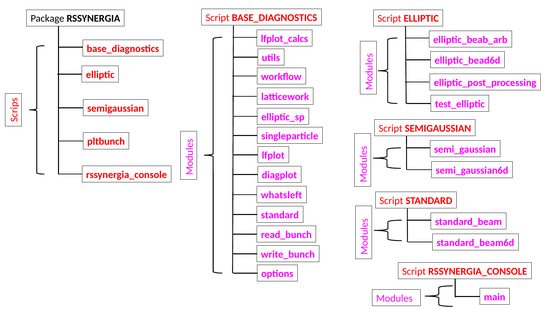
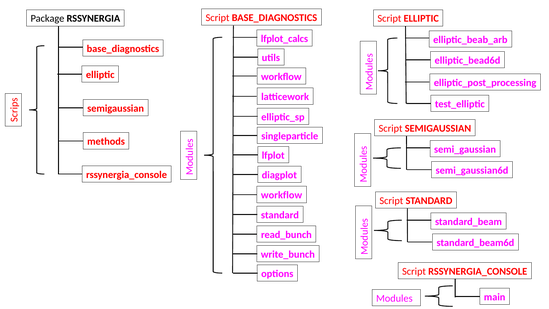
pltbunch: pltbunch -> methods (106, 141)
whatsleft: whatsleft -> workflow (282, 195)
